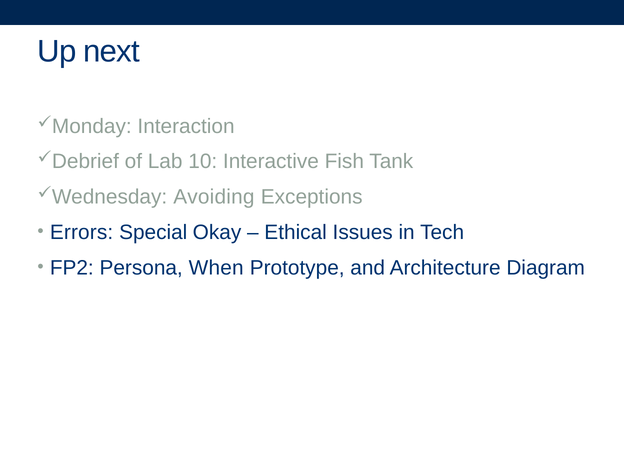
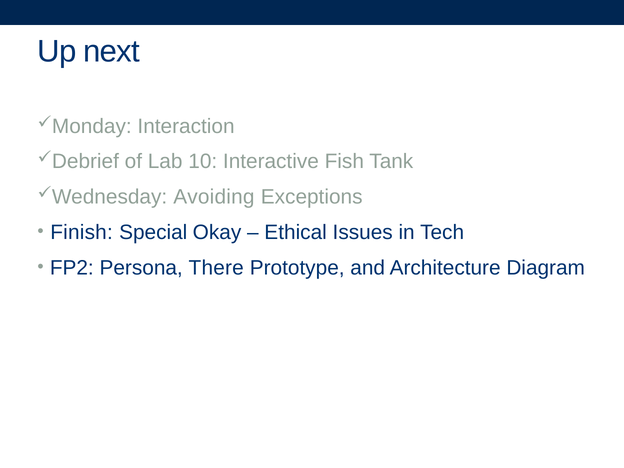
Errors: Errors -> Finish (82, 232)
When: When -> There (216, 268)
